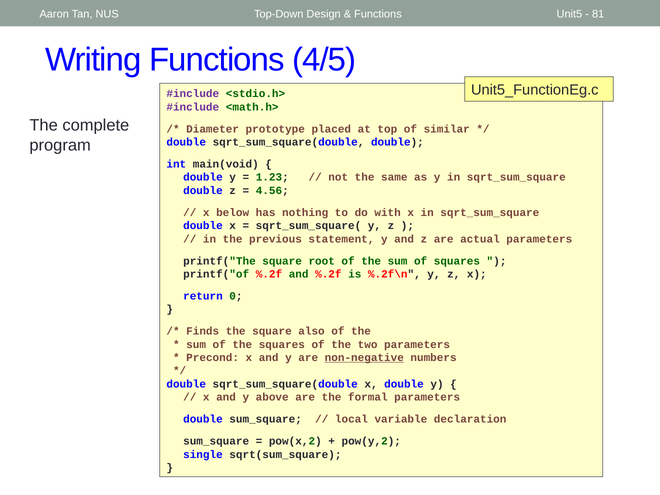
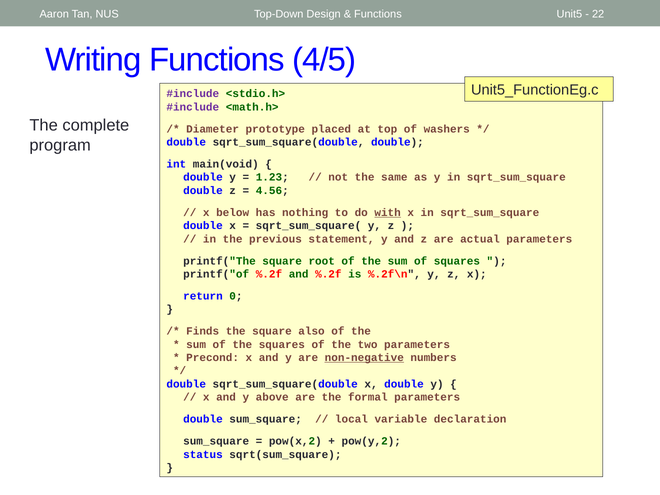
81: 81 -> 22 (598, 14)
similar: similar -> washers (447, 129)
with underline: none -> present (388, 213)
single: single -> status (203, 454)
